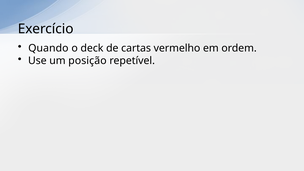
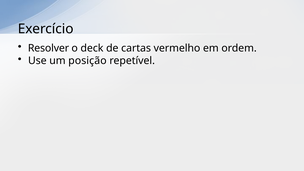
Quando: Quando -> Resolver (48, 48)
